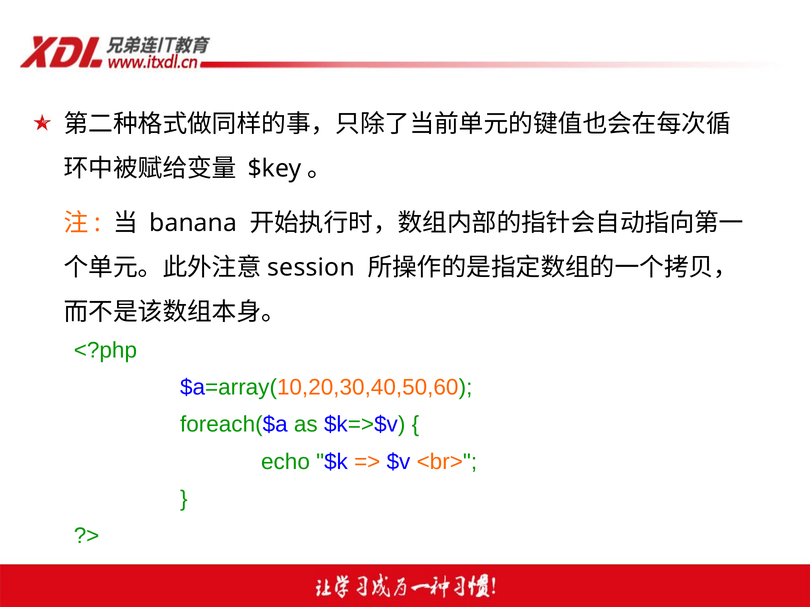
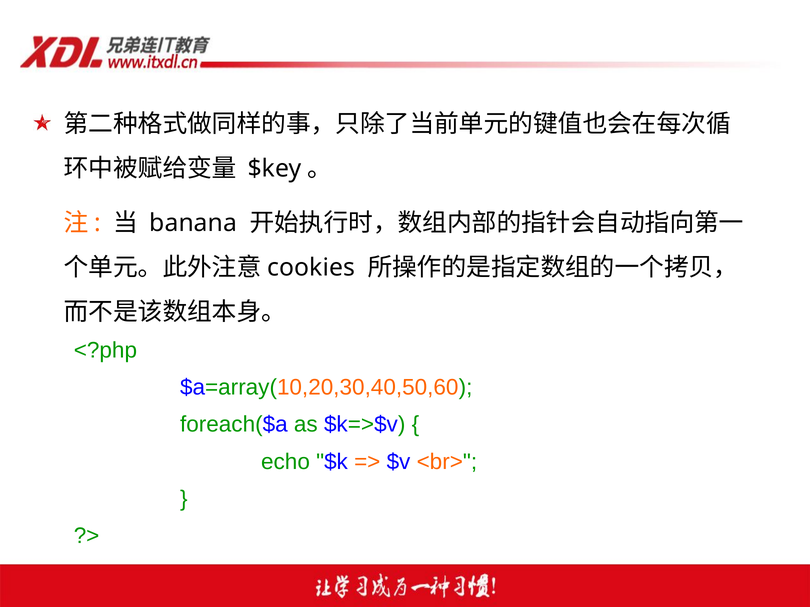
session: session -> cookies (311, 268)
